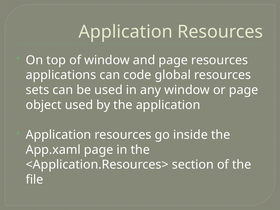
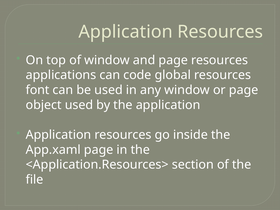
sets: sets -> font (38, 90)
